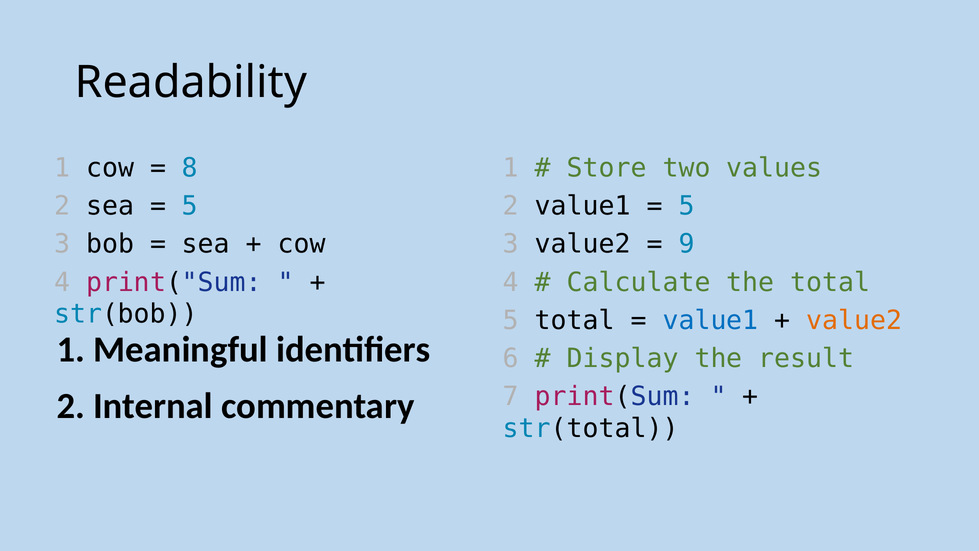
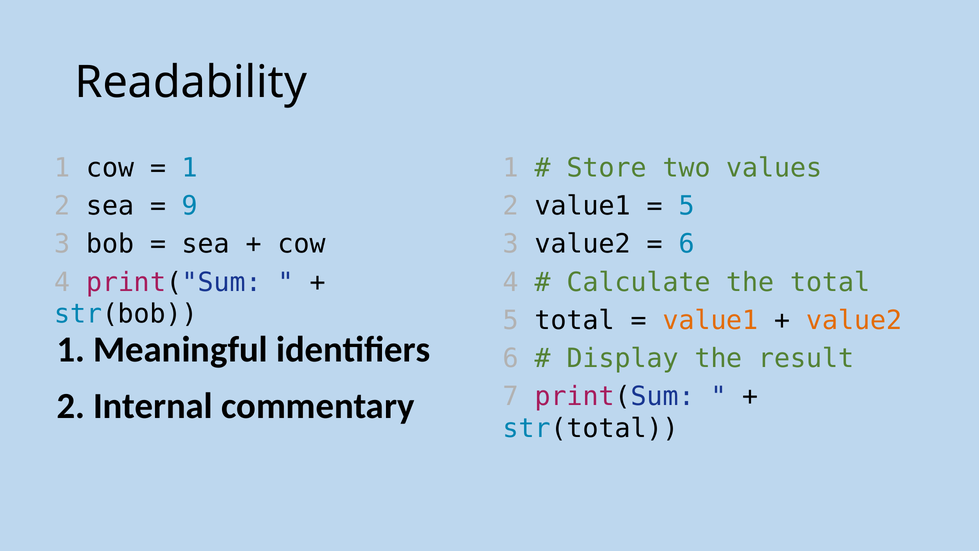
8: 8 -> 1 (190, 168)
5: 5 -> 9 (190, 206)
9: 9 -> 6 (687, 244)
value1 colour: blue -> orange (711, 320)
